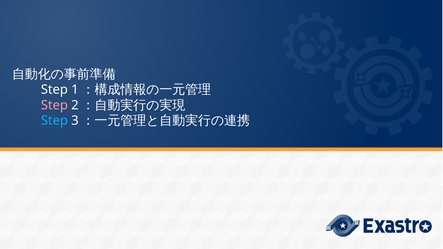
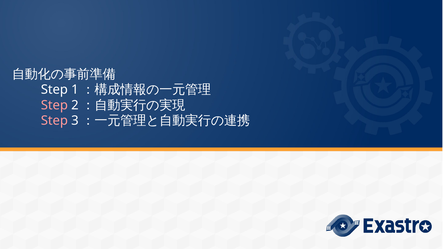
Step colour: light blue -> pink (54, 121)
